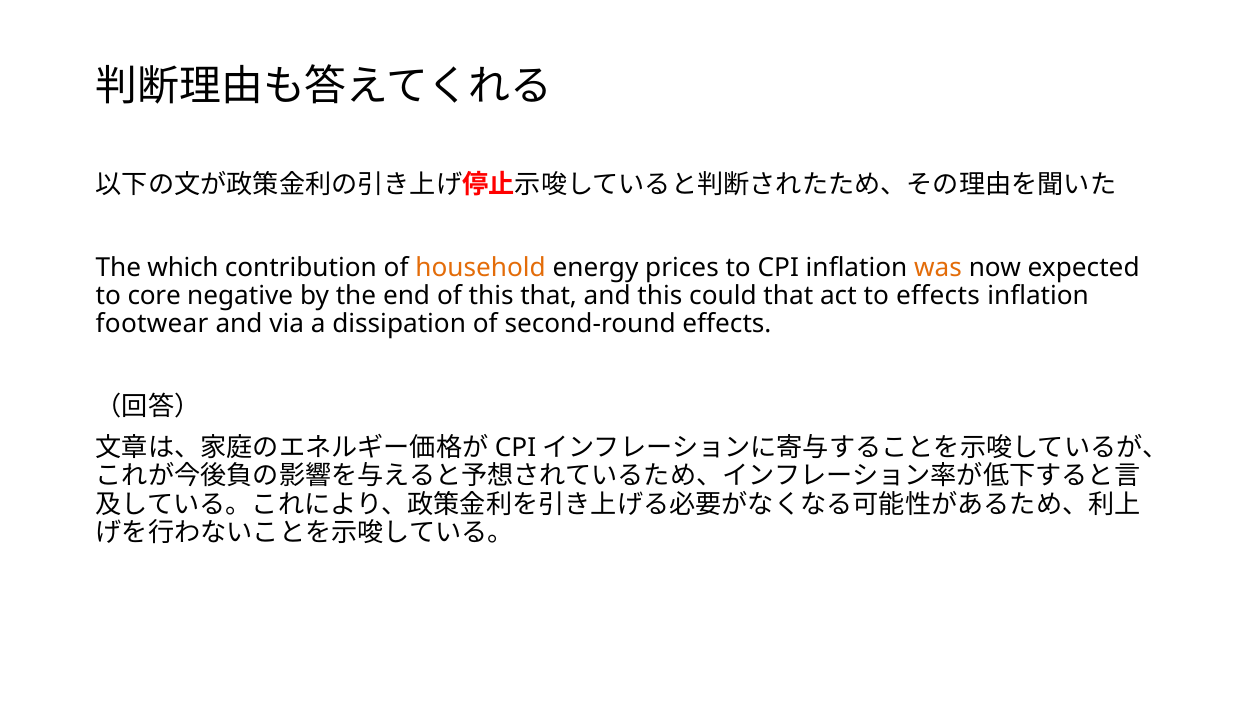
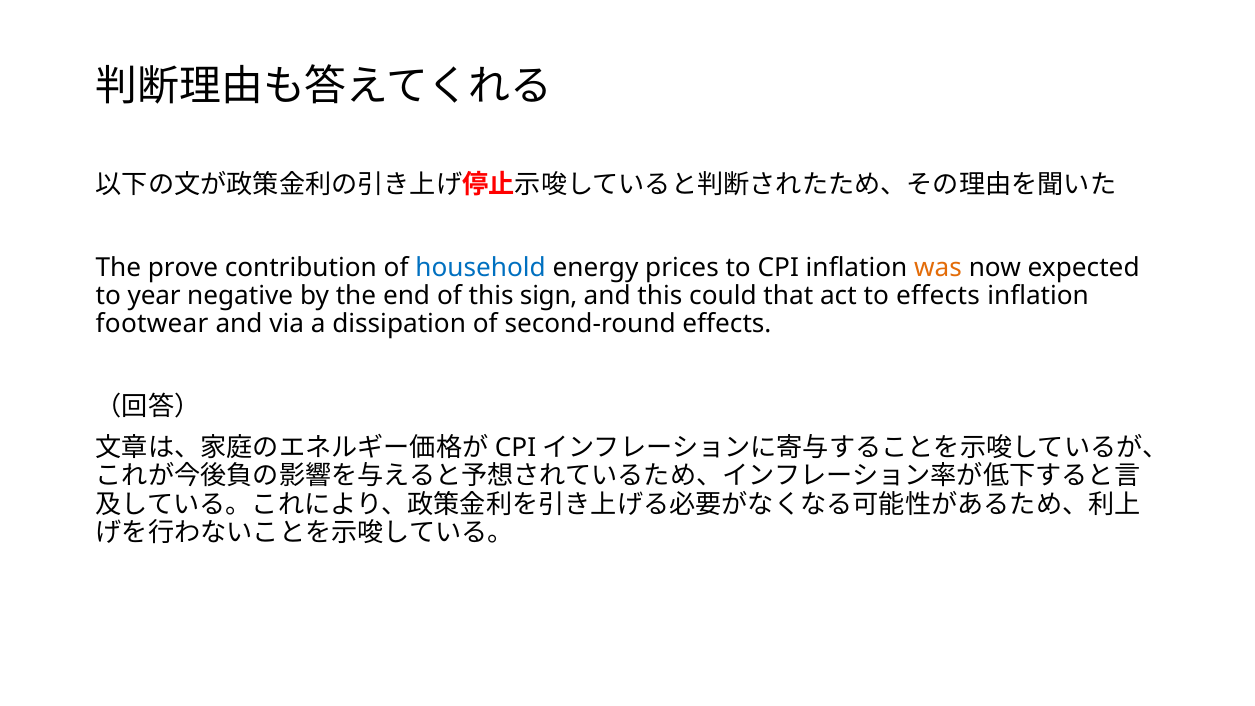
which: which -> prove (183, 267)
household colour: orange -> blue (481, 267)
core: core -> year (154, 296)
this that: that -> sign (549, 296)
